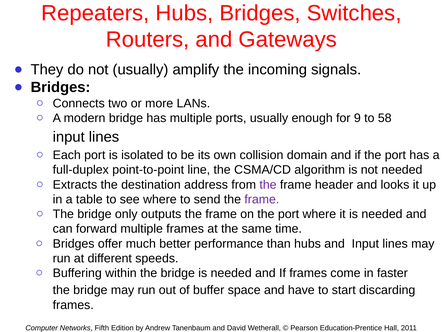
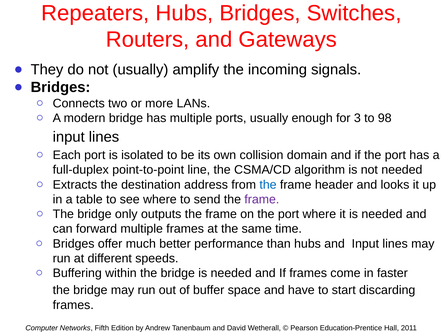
9: 9 -> 3 (357, 118)
58: 58 -> 98 (385, 118)
the colour: purple -> blue (268, 185)
